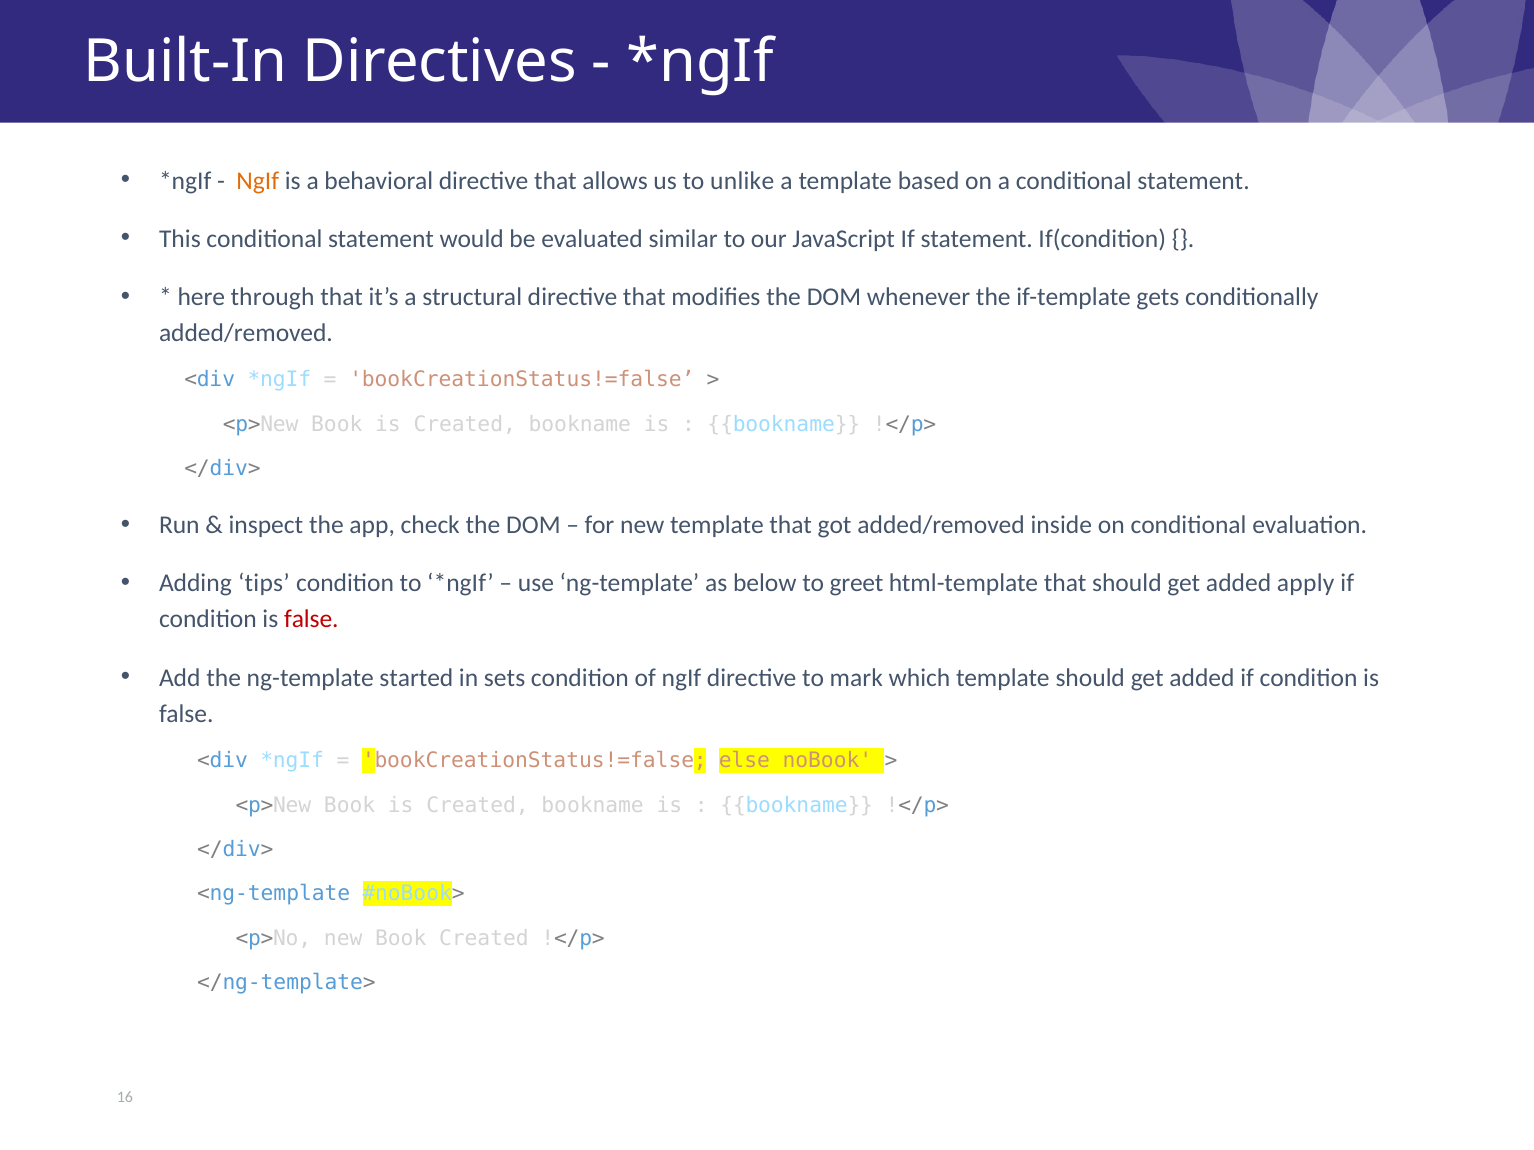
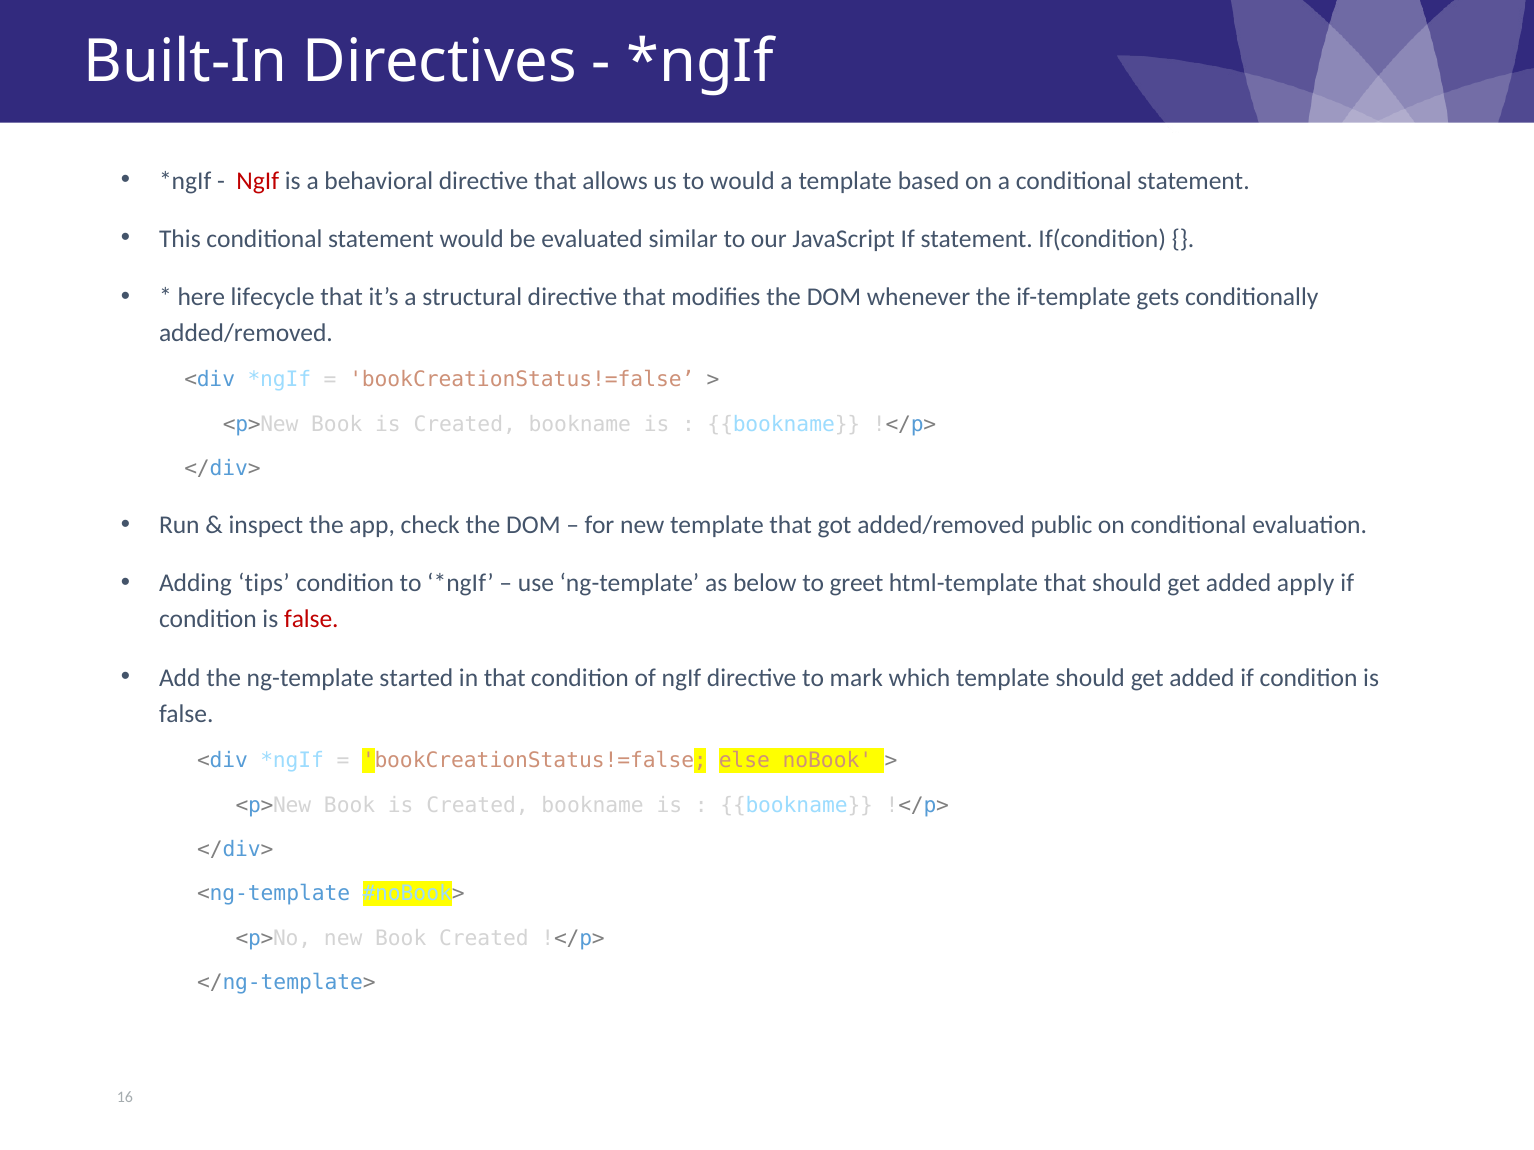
NgIf colour: orange -> red (258, 181)
to unlike: unlike -> would (742, 181)
through: through -> lifecycle (273, 297)
inside: inside -> public (1061, 525)
in sets: sets -> that (505, 678)
